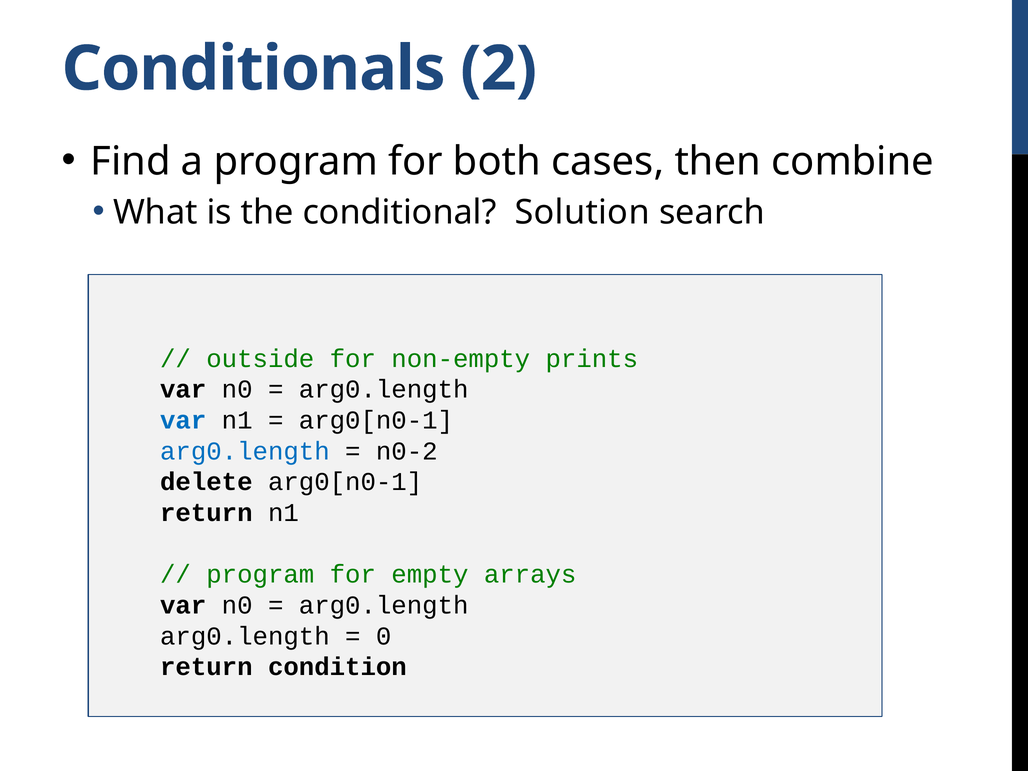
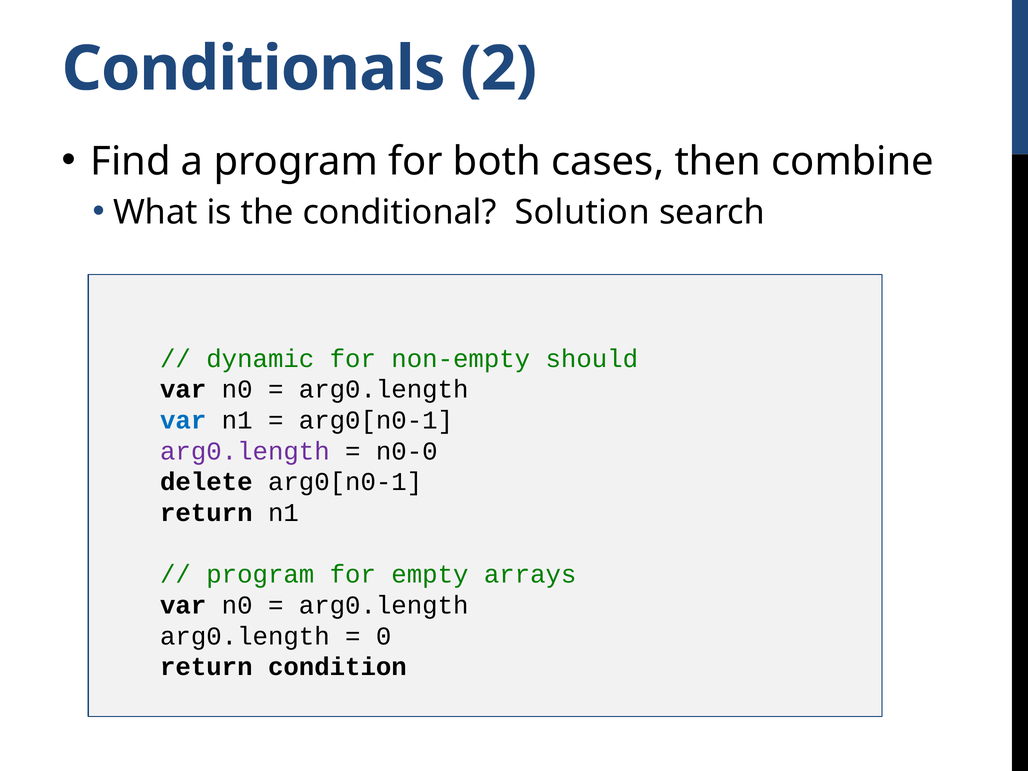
outside: outside -> dynamic (260, 359)
prints: prints -> should (592, 359)
arg0.length colour: blue -> purple (245, 451)
n0-2: n0-2 -> n0-0 (407, 451)
